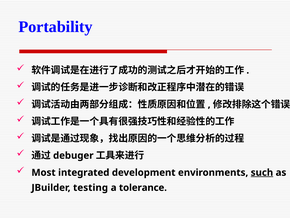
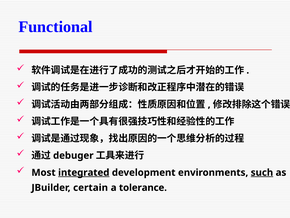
Portability: Portability -> Functional (55, 27)
integrated underline: none -> present (84, 172)
testing: testing -> certain (91, 187)
